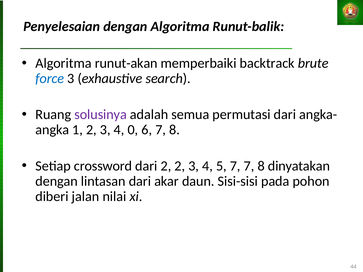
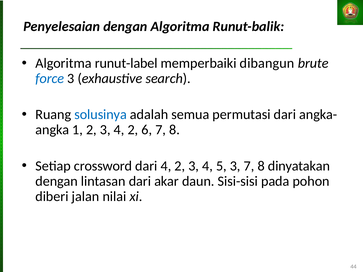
runut-akan: runut-akan -> runut-label (126, 63)
backtrack: backtrack -> dibangun (267, 63)
solusinya colour: purple -> blue (101, 115)
3 4 0: 0 -> 2 (133, 130)
dari 2: 2 -> 4 (166, 166)
5 7: 7 -> 3 (235, 166)
